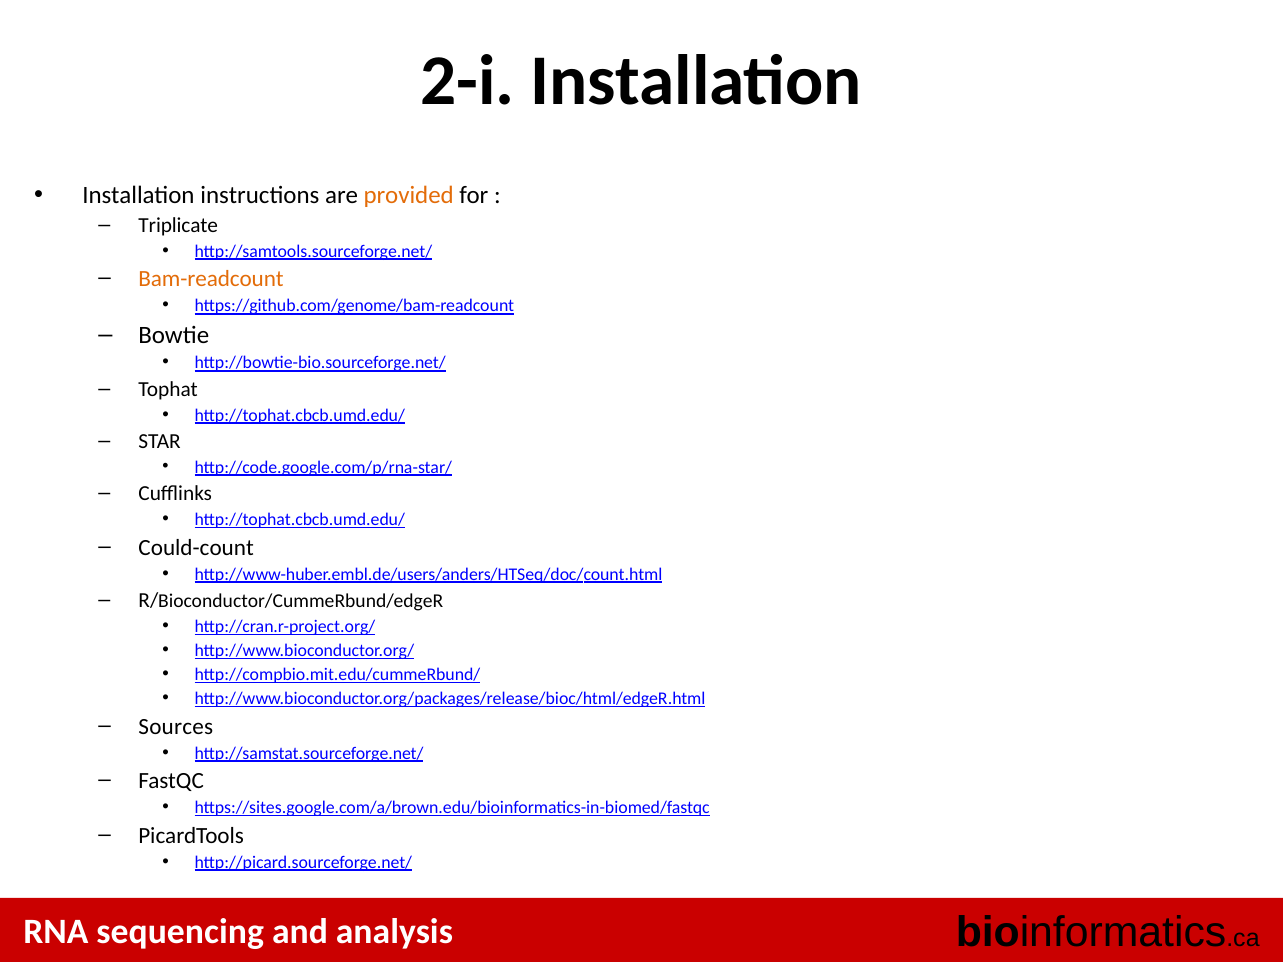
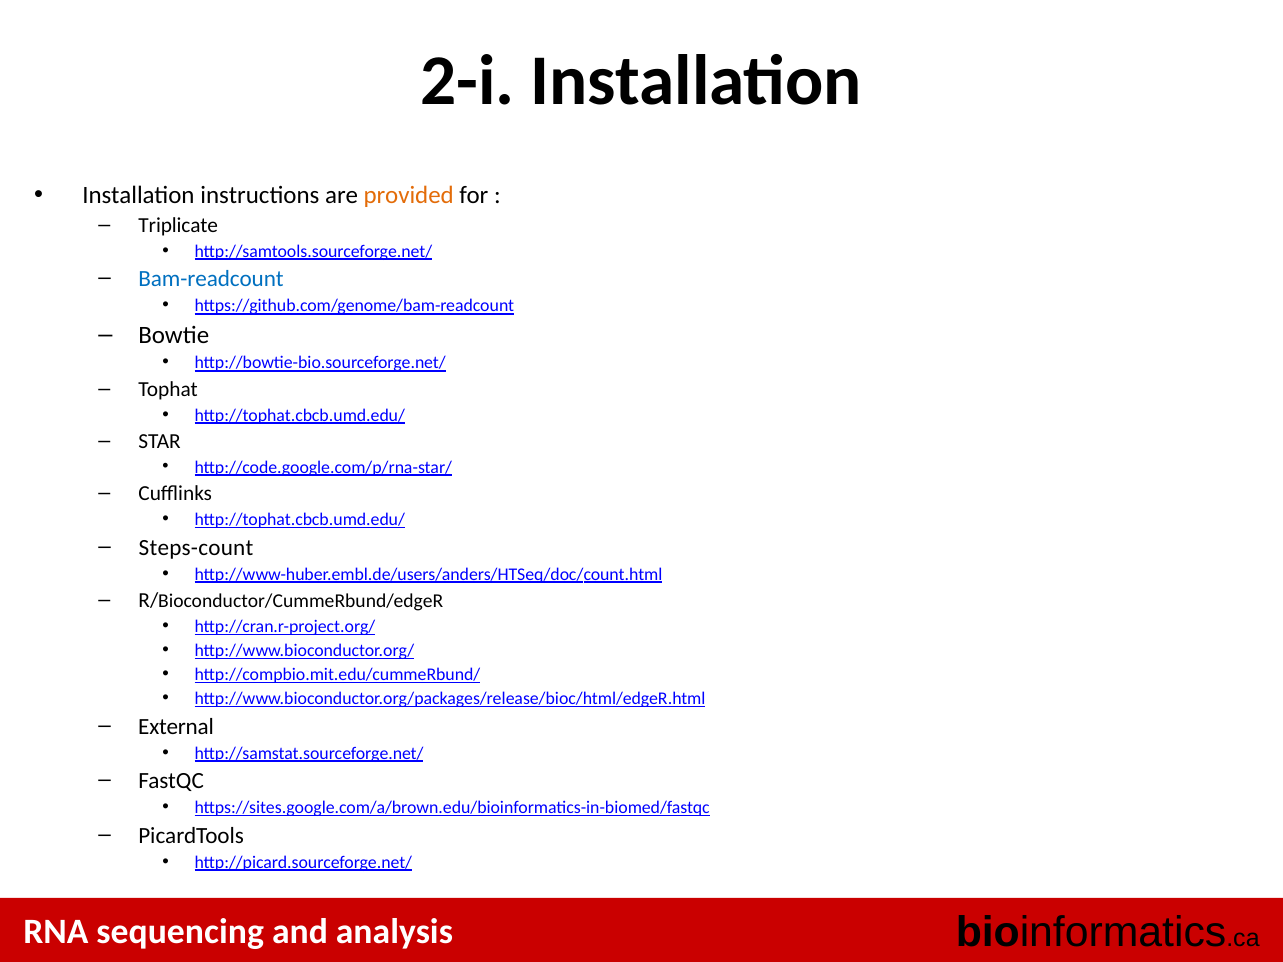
Bam-readcount colour: orange -> blue (211, 279)
Could-count: Could-count -> Steps-count (196, 548)
Sources: Sources -> External (176, 727)
